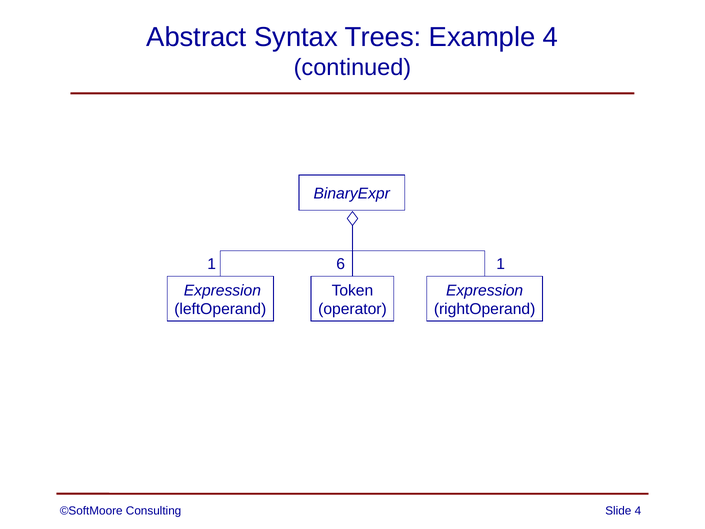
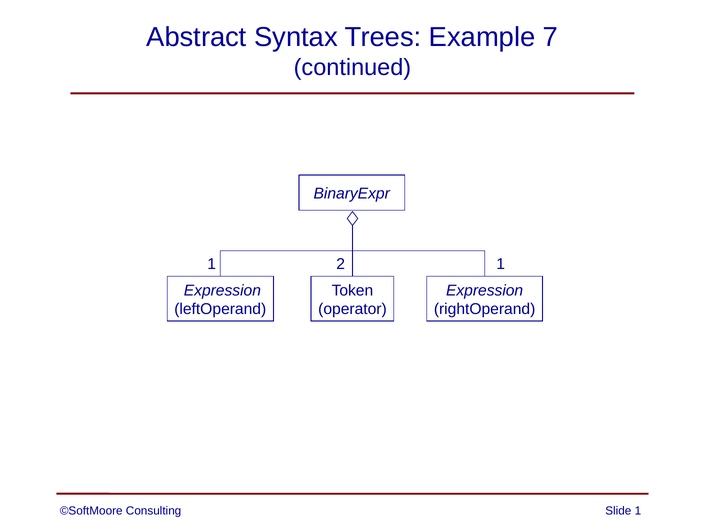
Example 4: 4 -> 7 (551, 37)
6: 6 -> 2 (341, 264)
Slide 4: 4 -> 1 (638, 511)
